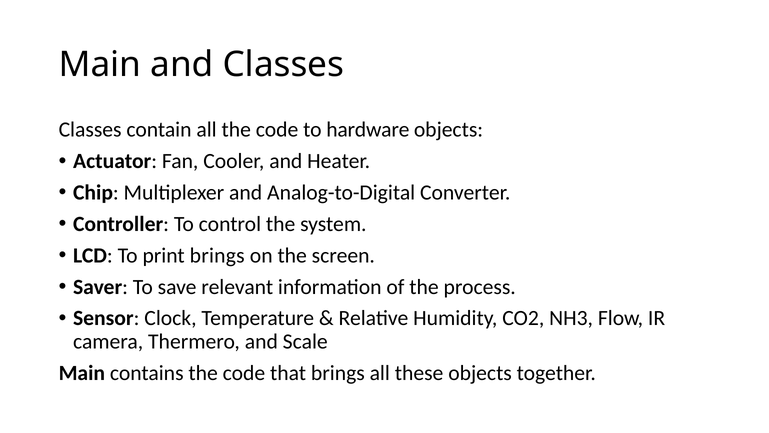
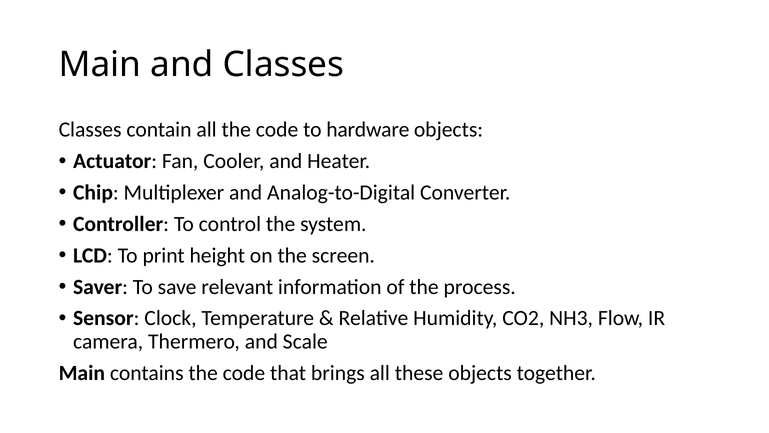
print brings: brings -> height (217, 255)
